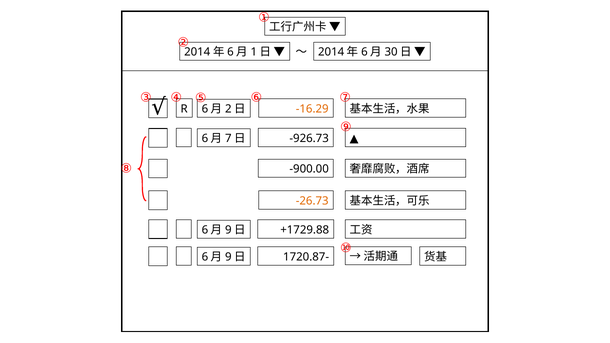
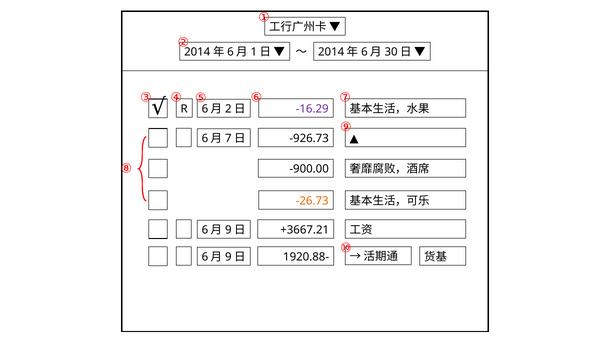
-16.29 colour: orange -> purple (312, 109)
+1729.88: +1729.88 -> +3667.21 (305, 230)
1720.87-: 1720.87- -> 1920.88- (306, 257)
